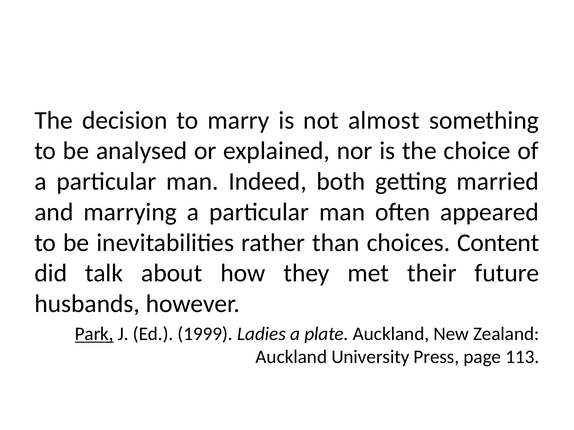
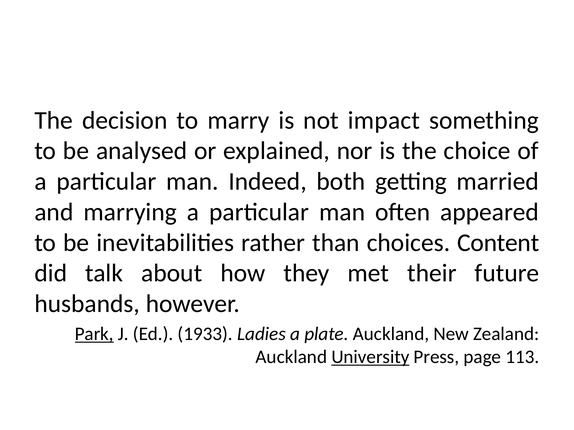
almost: almost -> impact (384, 120)
1999: 1999 -> 1933 (205, 334)
University underline: none -> present (370, 357)
